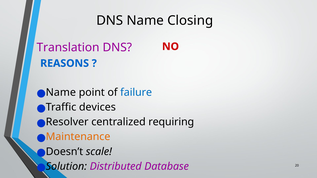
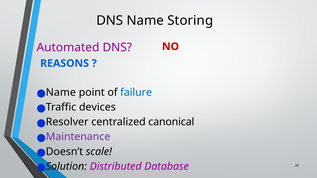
Closing: Closing -> Storing (190, 21)
Translation: Translation -> Automated (68, 48)
requiring: requiring -> canonical (171, 122)
Maintenance colour: orange -> purple (78, 137)
